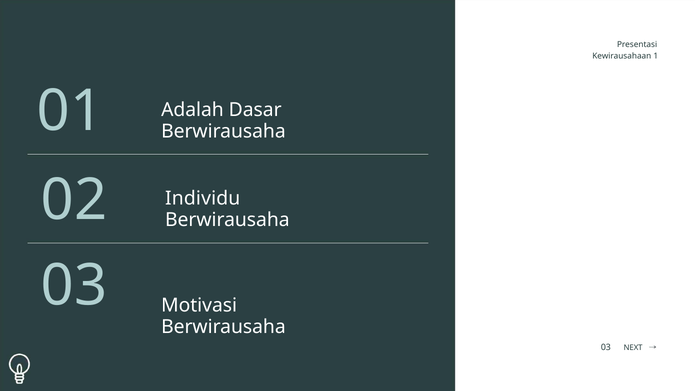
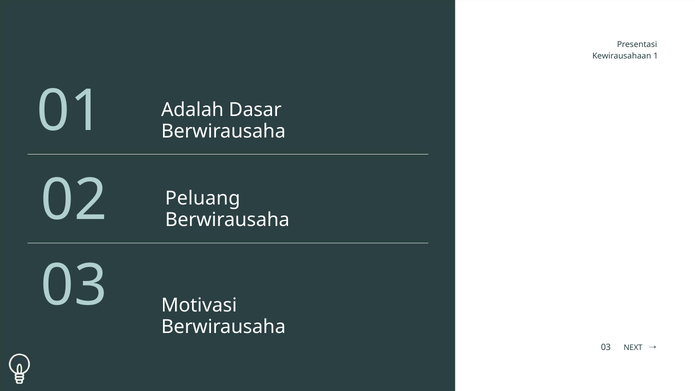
Individu: Individu -> Peluang (203, 198)
